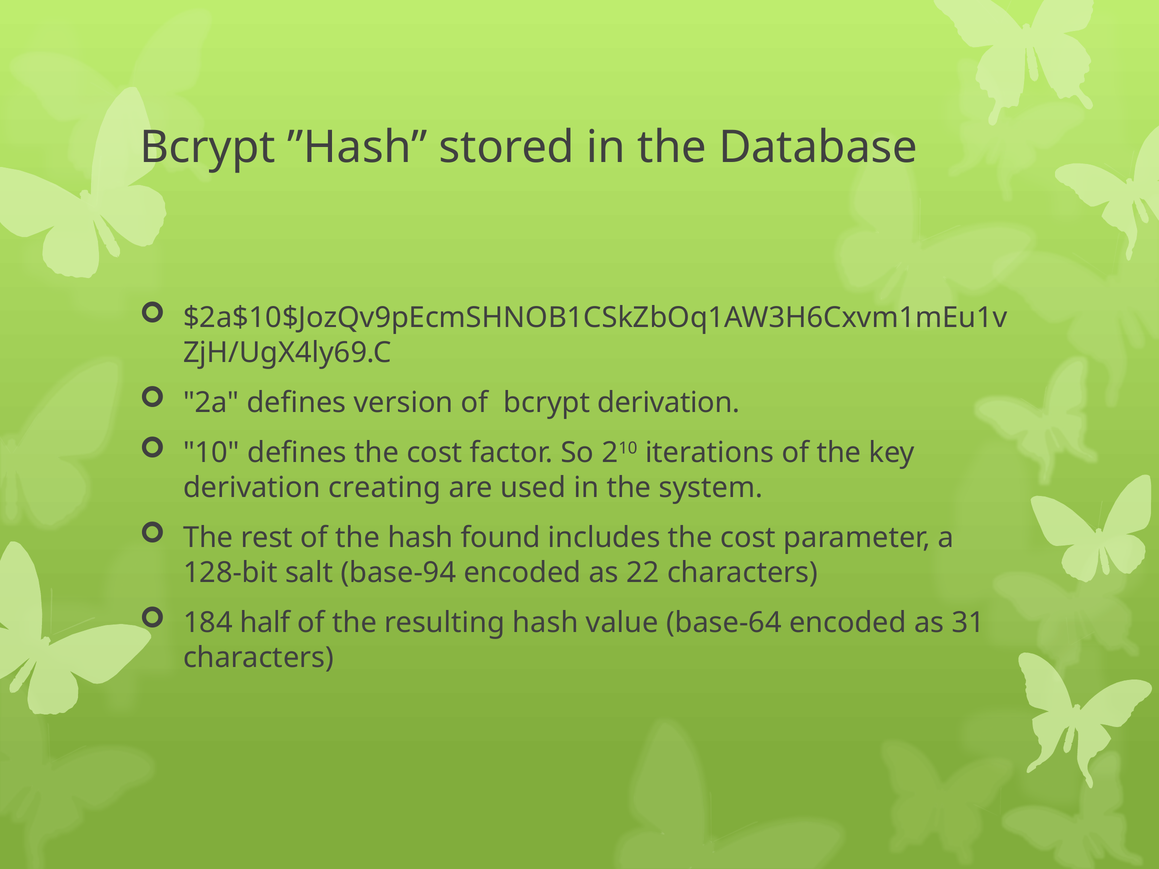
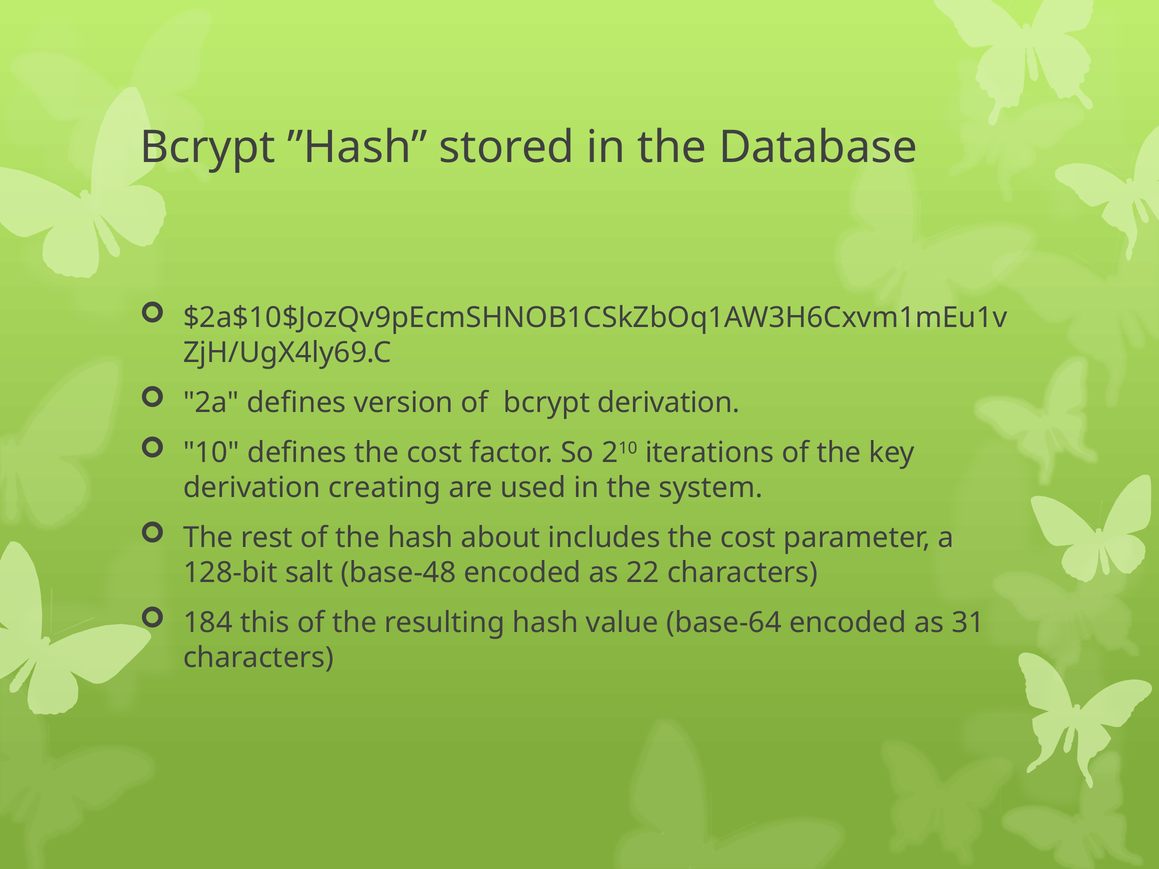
found: found -> about (501, 538)
base-94: base-94 -> base-48 (398, 573)
half: half -> this (265, 623)
